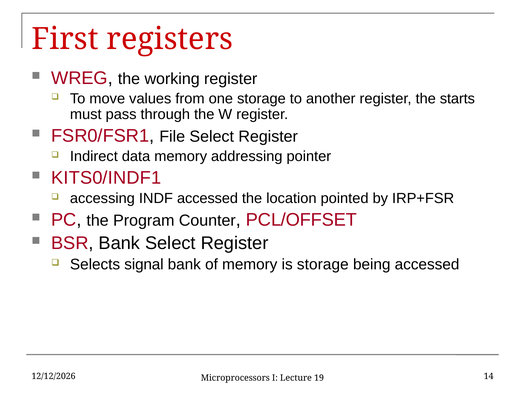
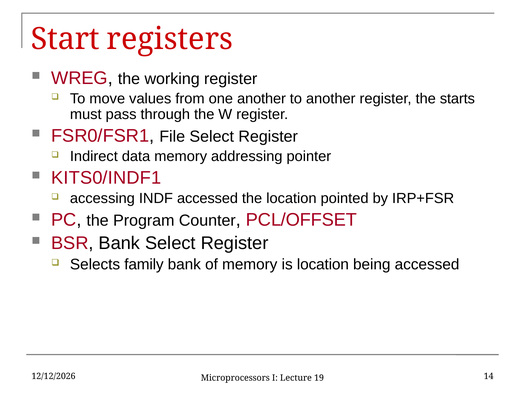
First: First -> Start (65, 39)
one storage: storage -> another (261, 99)
signal: signal -> family (144, 264)
is storage: storage -> location (323, 264)
